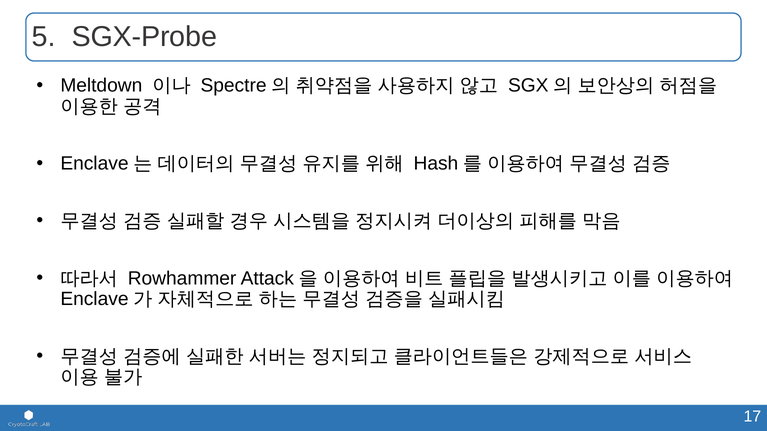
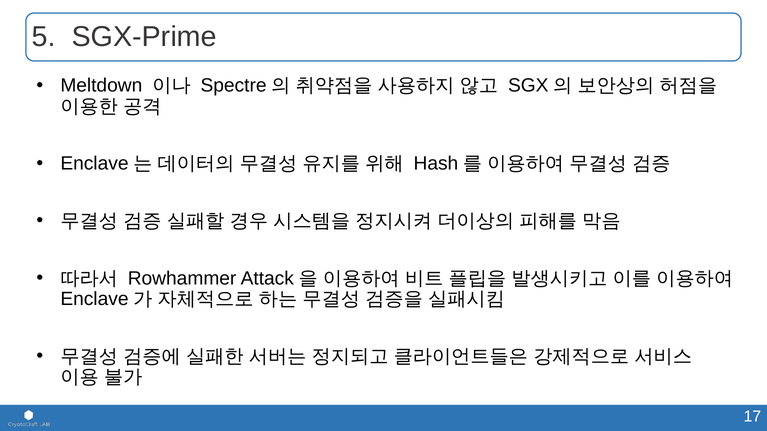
SGX-Probe: SGX-Probe -> SGX-Prime (144, 37)
